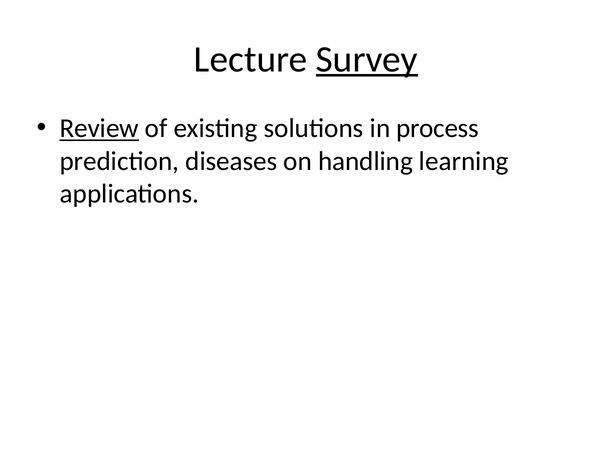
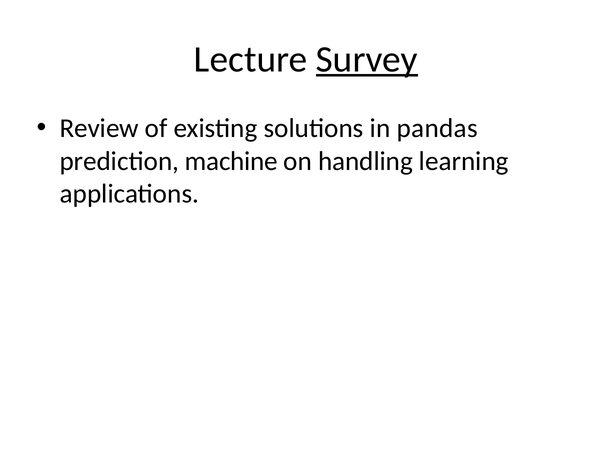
Review underline: present -> none (99, 128)
process: process -> pandas (437, 128)
diseases: diseases -> machine (231, 161)
